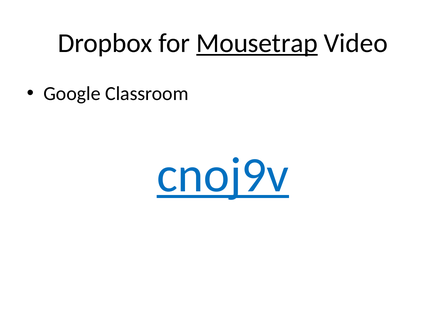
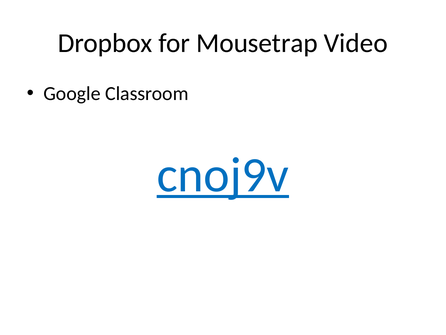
Mousetrap underline: present -> none (257, 43)
